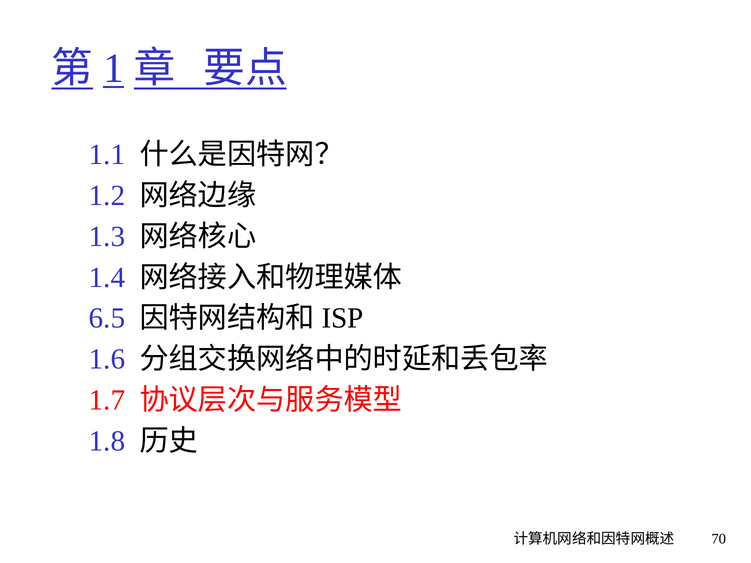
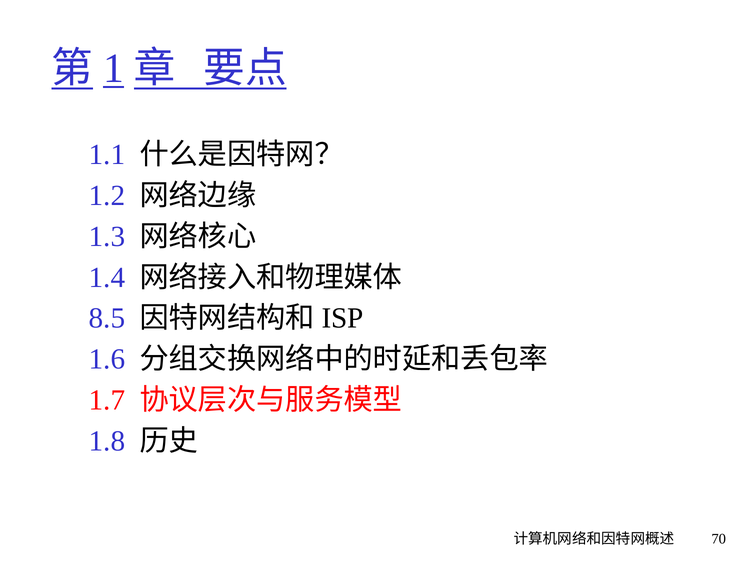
6.5: 6.5 -> 8.5 (107, 318)
